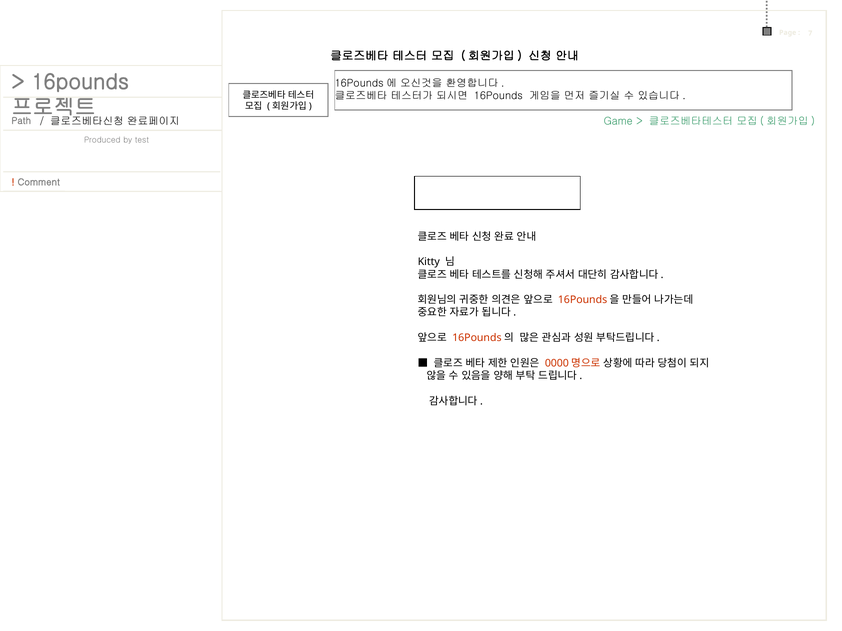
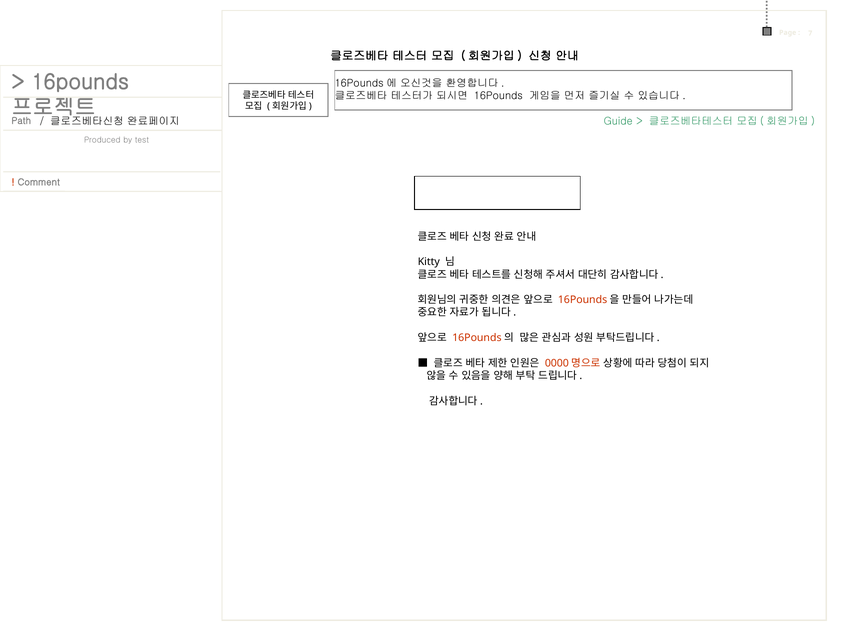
Game: Game -> Guide (618, 121)
